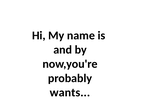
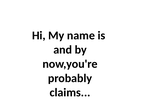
wants: wants -> claims (70, 93)
